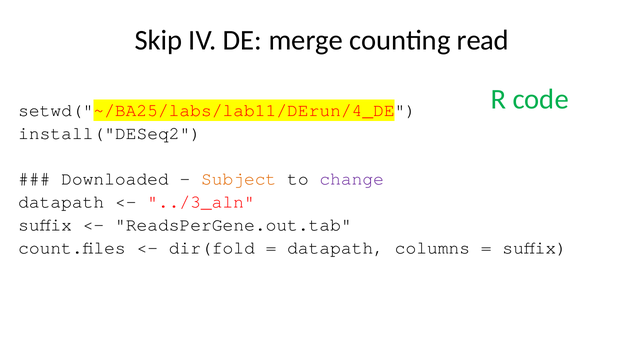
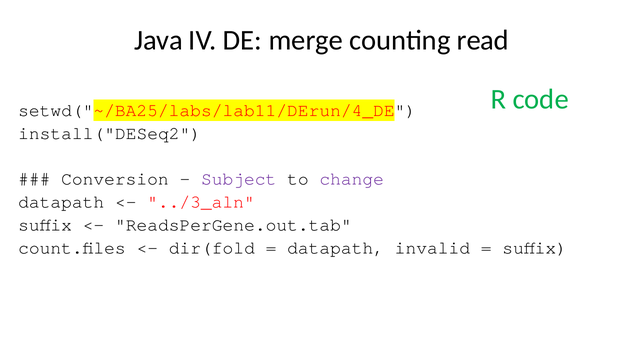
Skip: Skip -> Java (158, 40)
Downloaded: Downloaded -> Conversion (115, 179)
Subject colour: orange -> purple (239, 179)
columns: columns -> invalid (432, 248)
